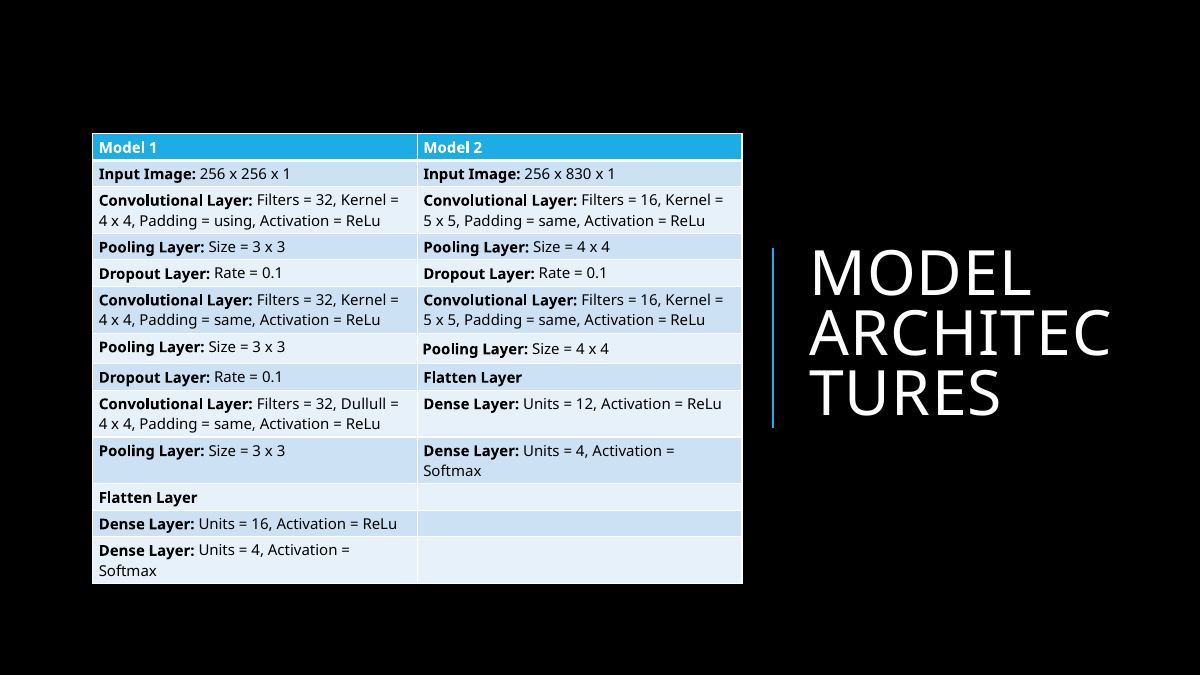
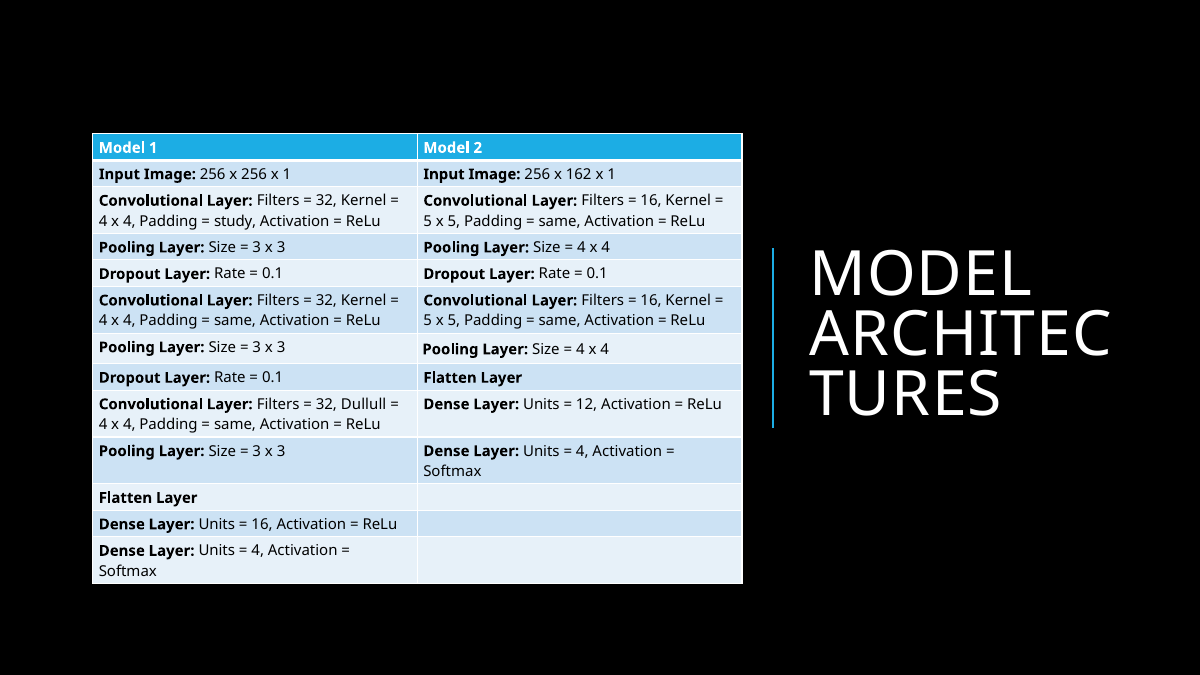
830: 830 -> 162 (579, 174)
using: using -> study (235, 221)
